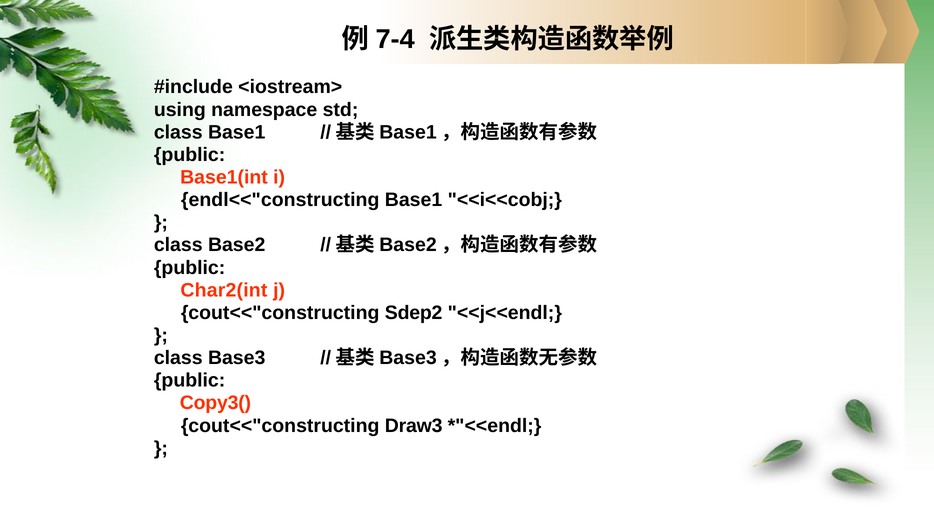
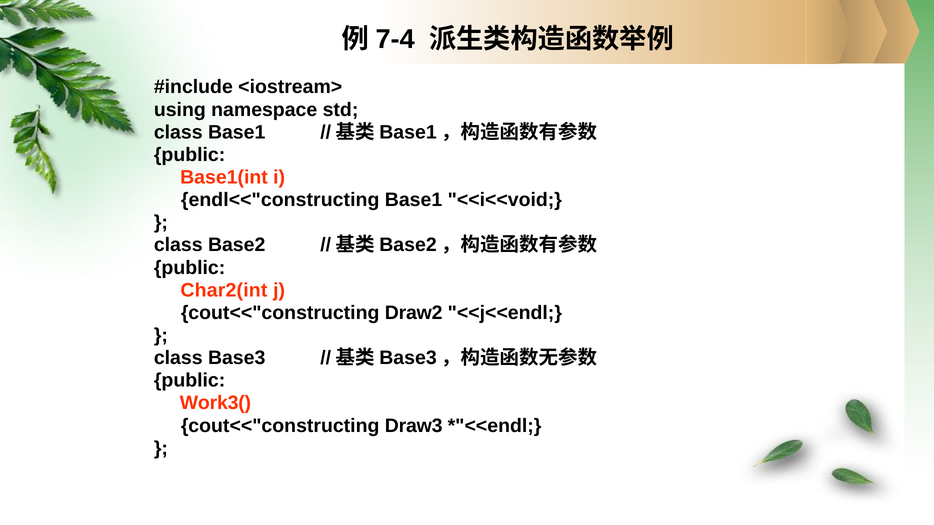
<<i<<cobj: <<i<<cobj -> <<i<<void (505, 200)
Sdep2: Sdep2 -> Draw2 (414, 313)
Copy3(: Copy3( -> Work3( (215, 403)
